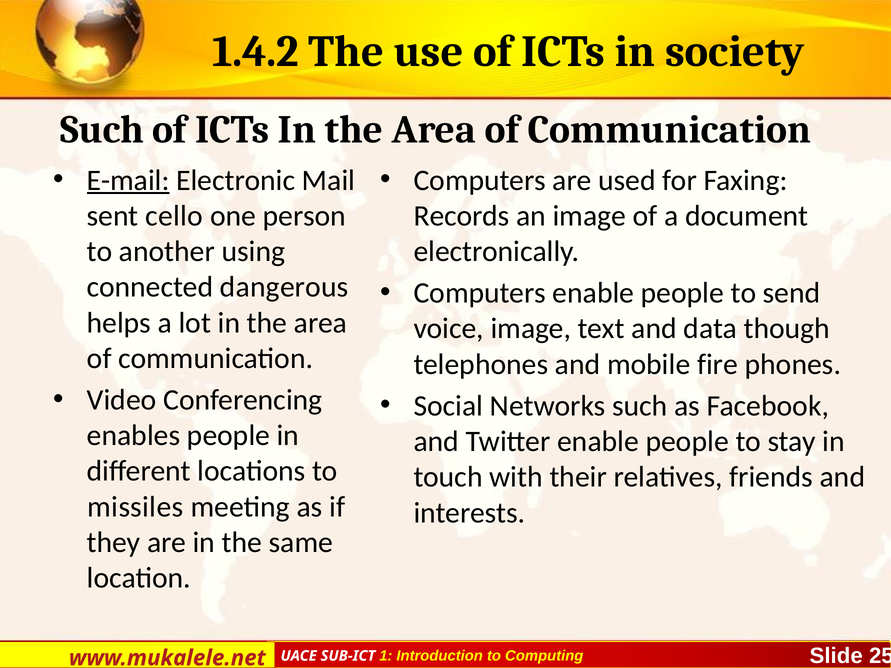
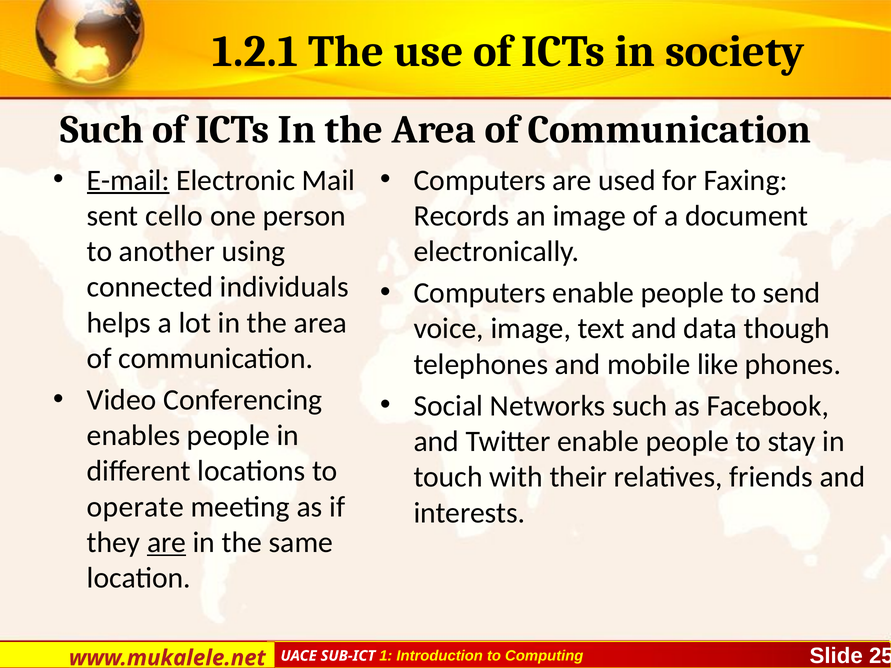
1.4.2: 1.4.2 -> 1.2.1 (255, 52)
dangerous: dangerous -> individuals (284, 287)
fire: fire -> like (718, 364)
missiles: missiles -> operate (135, 507)
are underline: none -> present (167, 543)
